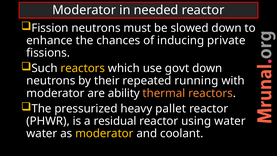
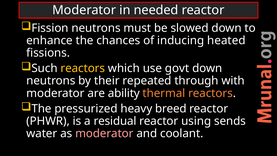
private: private -> heated (226, 40)
running: running -> through (196, 81)
pallet: pallet -> breed (171, 108)
using water: water -> sends (230, 121)
moderator colour: yellow -> pink (104, 133)
